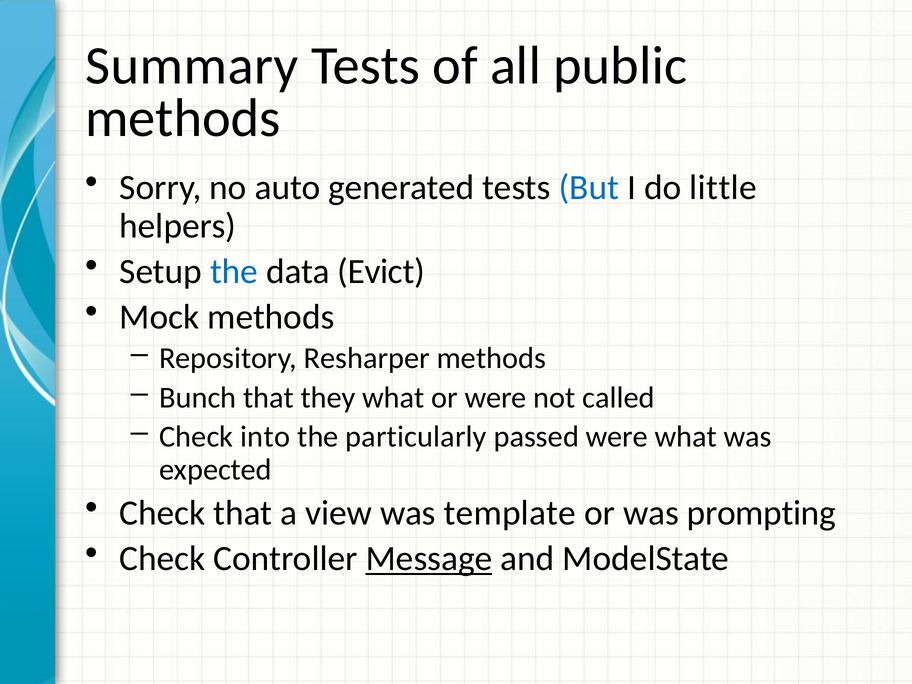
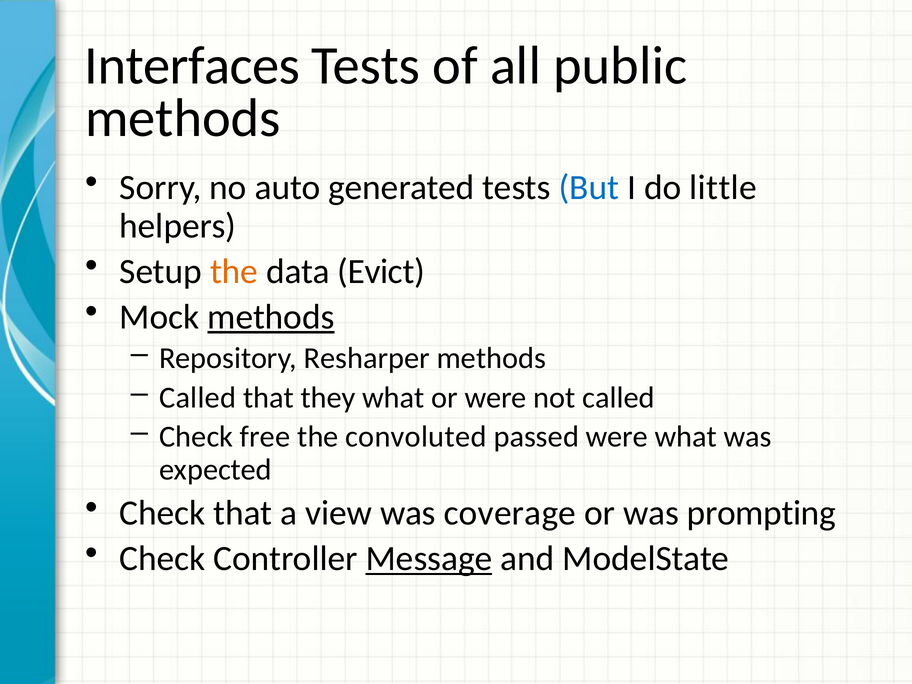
Summary: Summary -> Interfaces (192, 66)
the colour: blue -> orange (234, 271)
methods underline: none -> present (271, 317)
Bunch: Bunch -> Called (198, 398)
into: into -> free (265, 437)
particularly: particularly -> convoluted (416, 437)
template: template -> coverage (510, 513)
